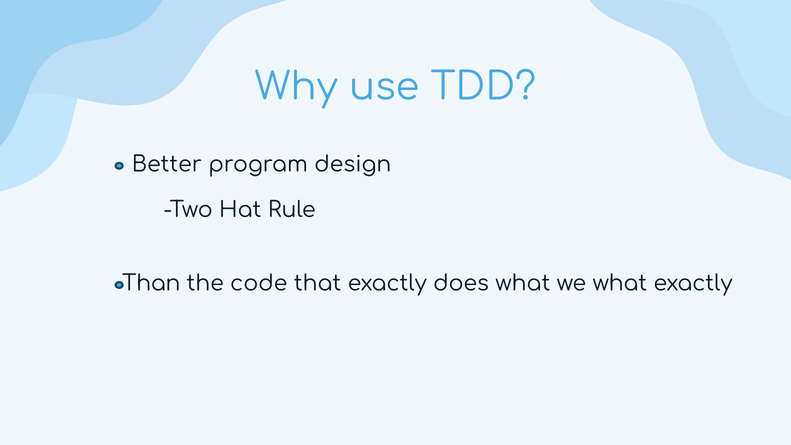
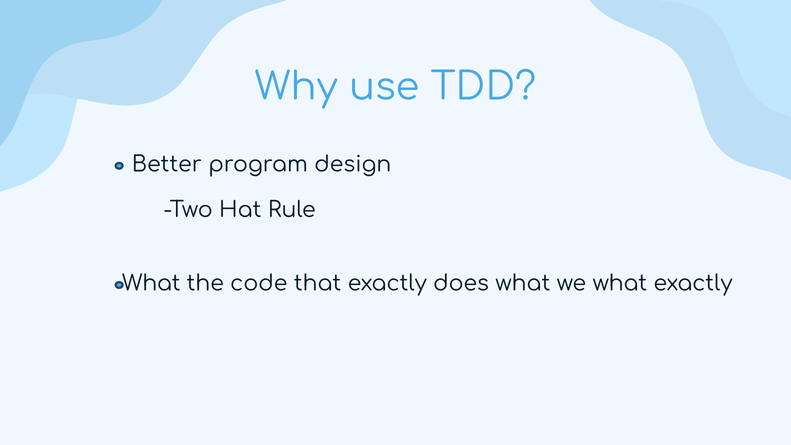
Than: Than -> What (151, 284)
